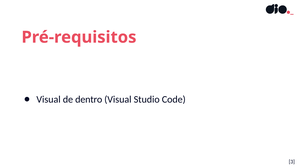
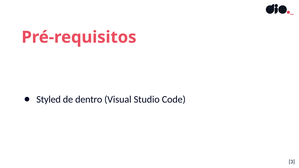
Visual: Visual -> Styled (49, 100)
